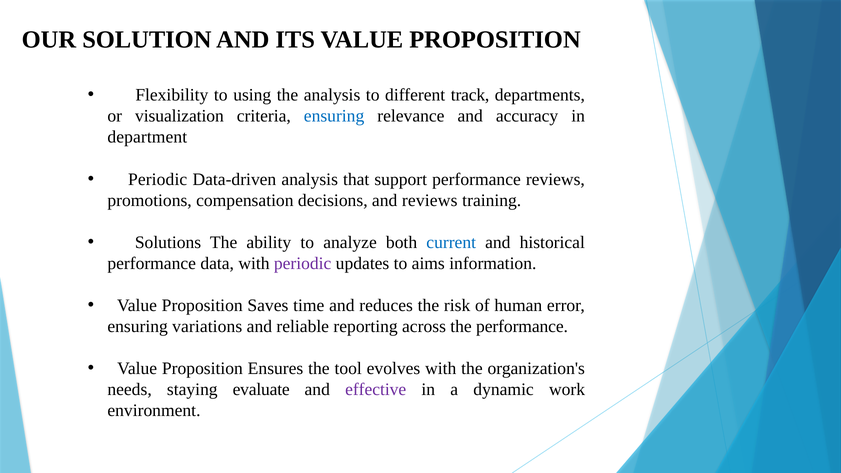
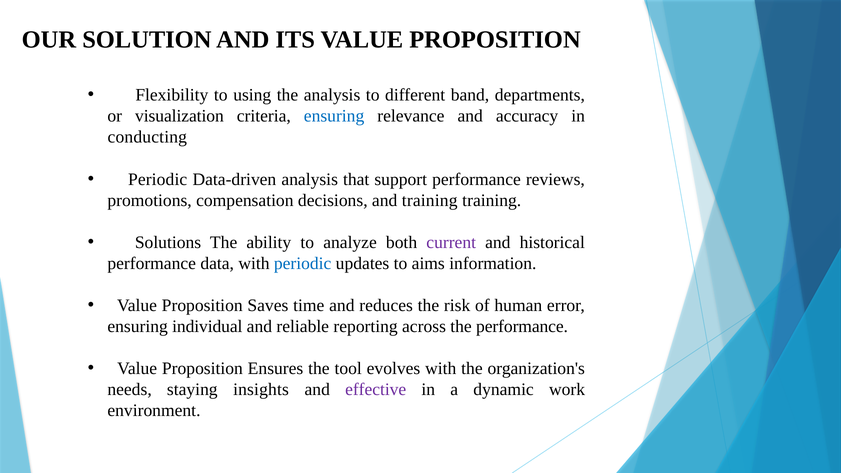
track: track -> band (470, 95)
department: department -> conducting (147, 137)
and reviews: reviews -> training (430, 200)
current colour: blue -> purple (451, 242)
periodic colour: purple -> blue (303, 263)
variations: variations -> individual (207, 327)
evaluate: evaluate -> insights (261, 390)
